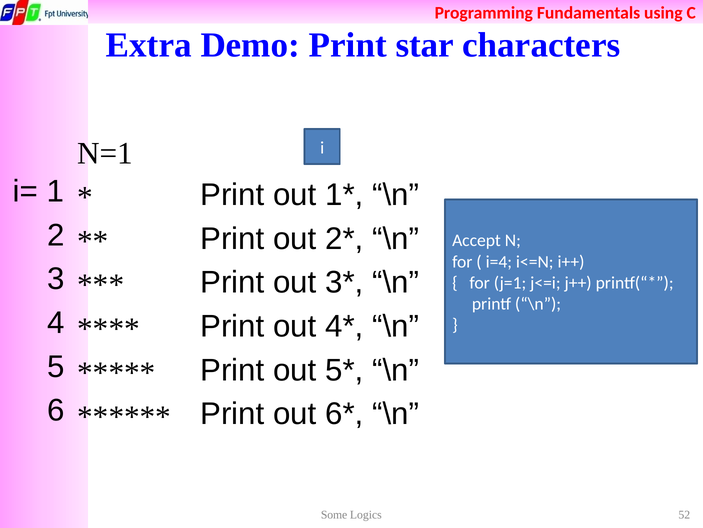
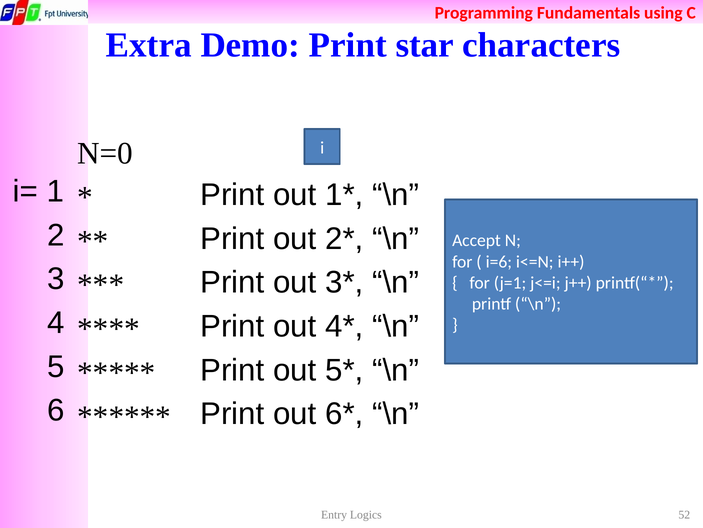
N=1: N=1 -> N=0 (105, 153)
i=4: i=4 -> i=6 (499, 261)
Some: Some -> Entry (334, 514)
